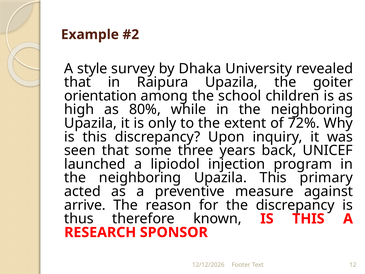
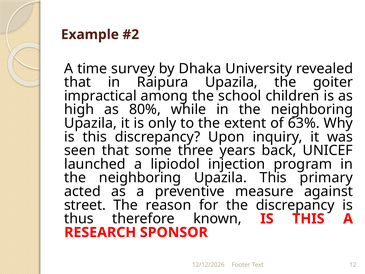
style: style -> time (92, 69)
orientation: orientation -> impractical (100, 96)
72%: 72% -> 63% (304, 123)
arrive: arrive -> street (85, 205)
